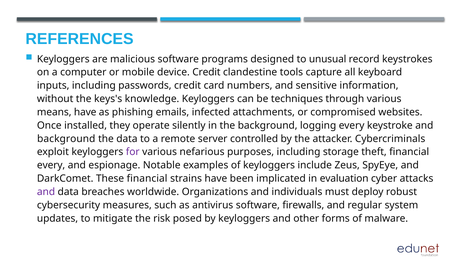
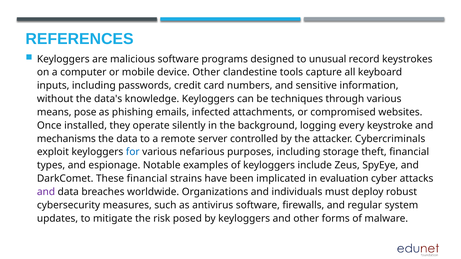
device Credit: Credit -> Other (206, 72)
keys's: keys's -> data's (108, 99)
means have: have -> pose (85, 112)
background: background -> mechanisms (66, 139)
for colour: purple -> blue (133, 152)
every: every -> types (51, 165)
